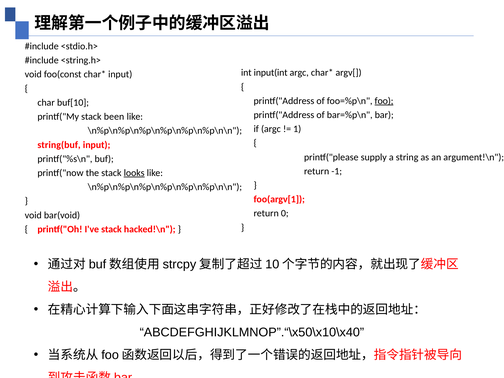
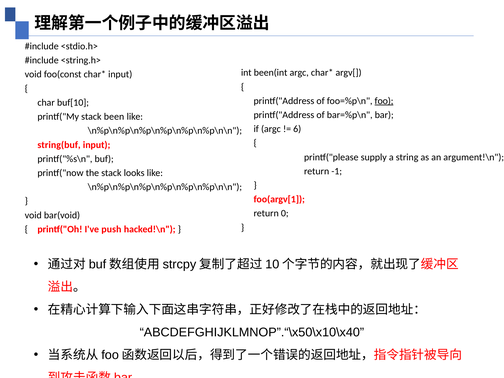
input(int: input(int -> been(int (271, 73)
1: 1 -> 6 (297, 129)
looks underline: present -> none (134, 173)
I've stack: stack -> push (111, 229)
